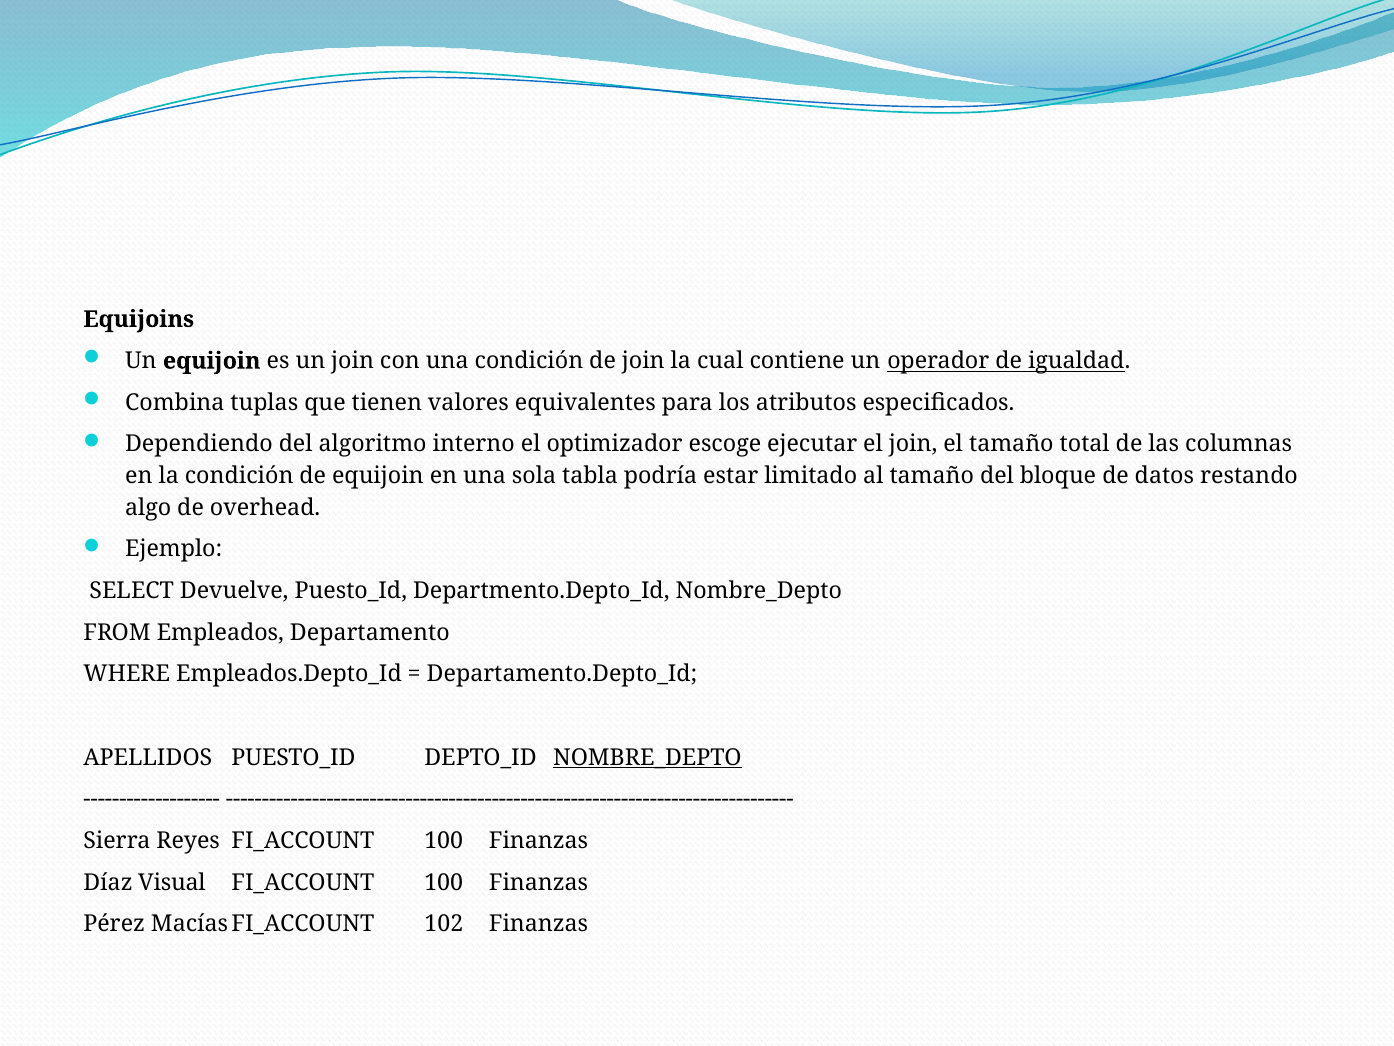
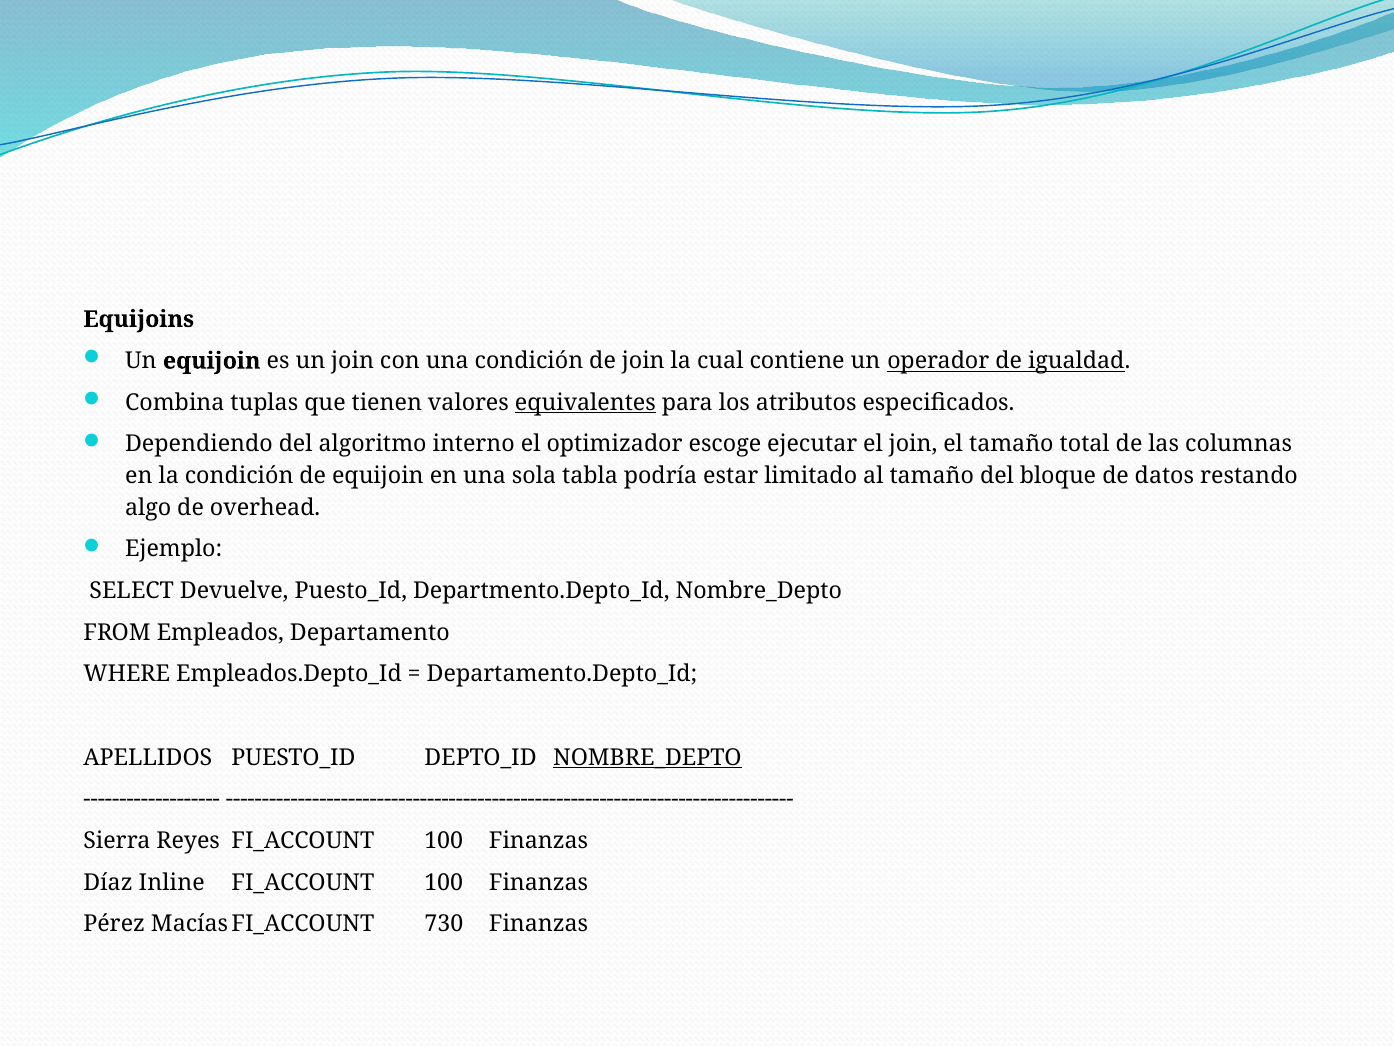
equivalentes underline: none -> present (585, 402)
Visual: Visual -> Inline (172, 882)
102: 102 -> 730 (444, 924)
